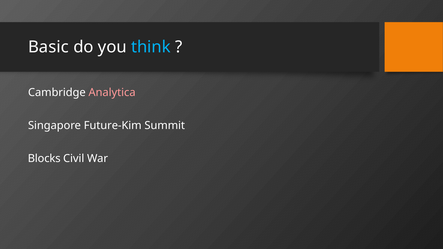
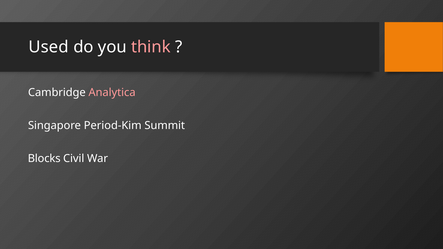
Basic: Basic -> Used (48, 47)
think colour: light blue -> pink (151, 47)
Future-Kim: Future-Kim -> Period-Kim (113, 126)
